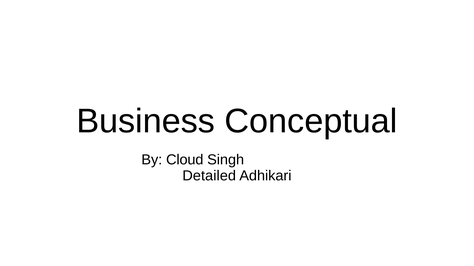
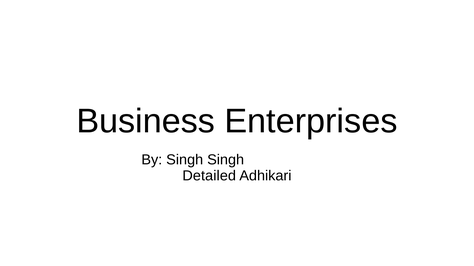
Conceptual: Conceptual -> Enterprises (311, 122)
By Cloud: Cloud -> Singh (185, 160)
